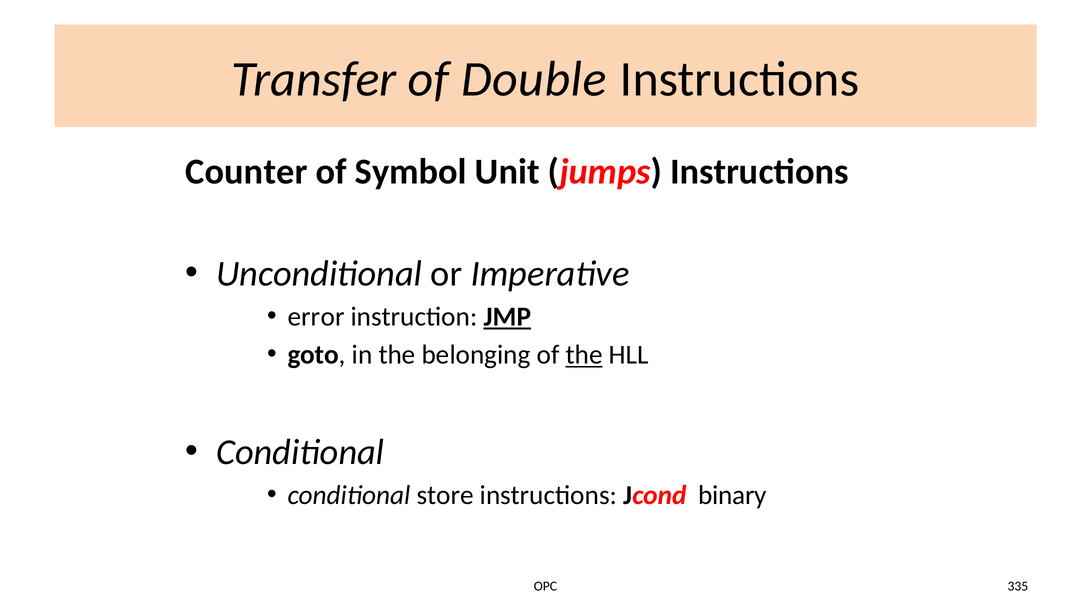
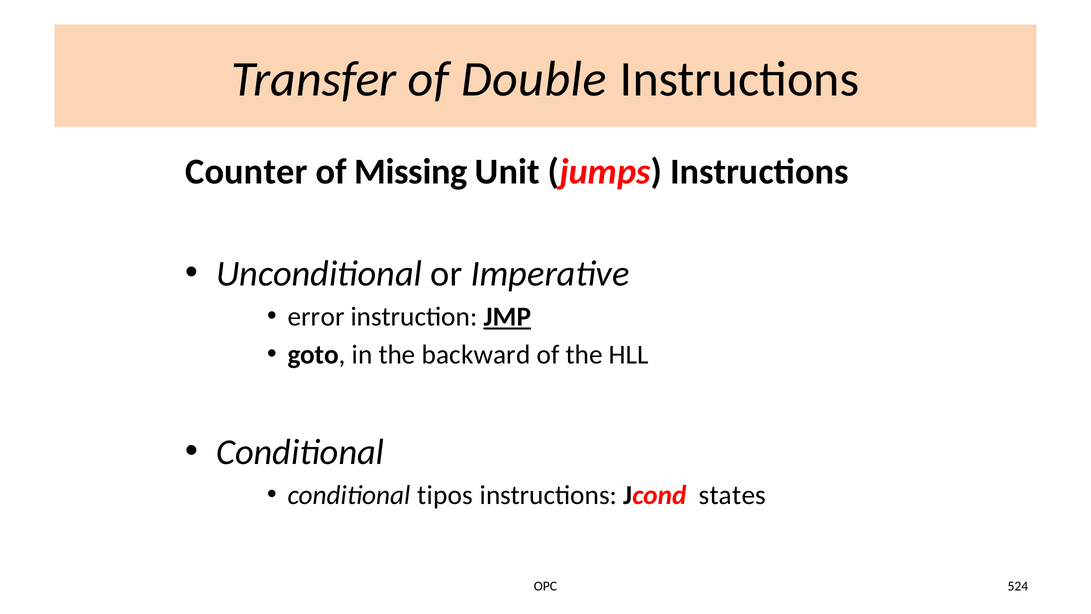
Symbol: Symbol -> Missing (411, 172)
belonging: belonging -> backward (476, 355)
the underline: present -> none (584, 355)
store: store -> tipos (445, 495)
binary: binary -> states (732, 495)
335: 335 -> 524 (1018, 586)
